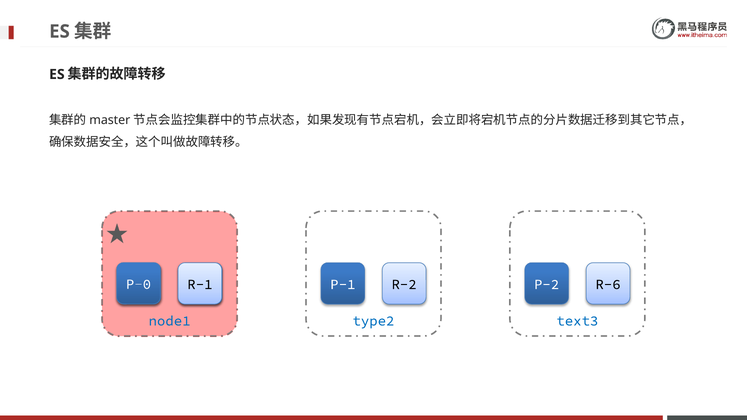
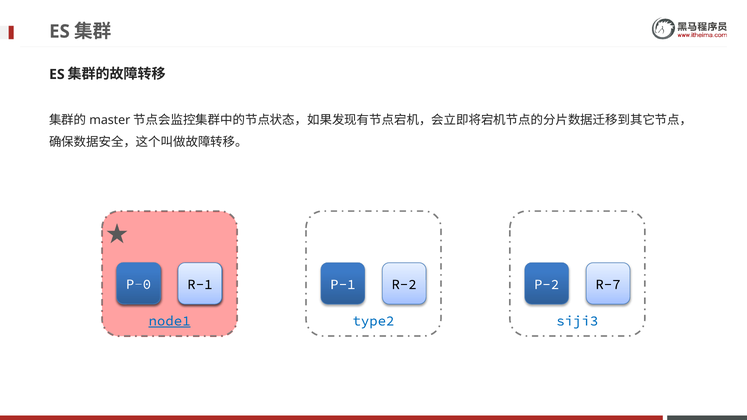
R-6: R-6 -> R-7 (608, 285)
node1 underline: none -> present (170, 321)
text3: text3 -> siji3 (577, 321)
